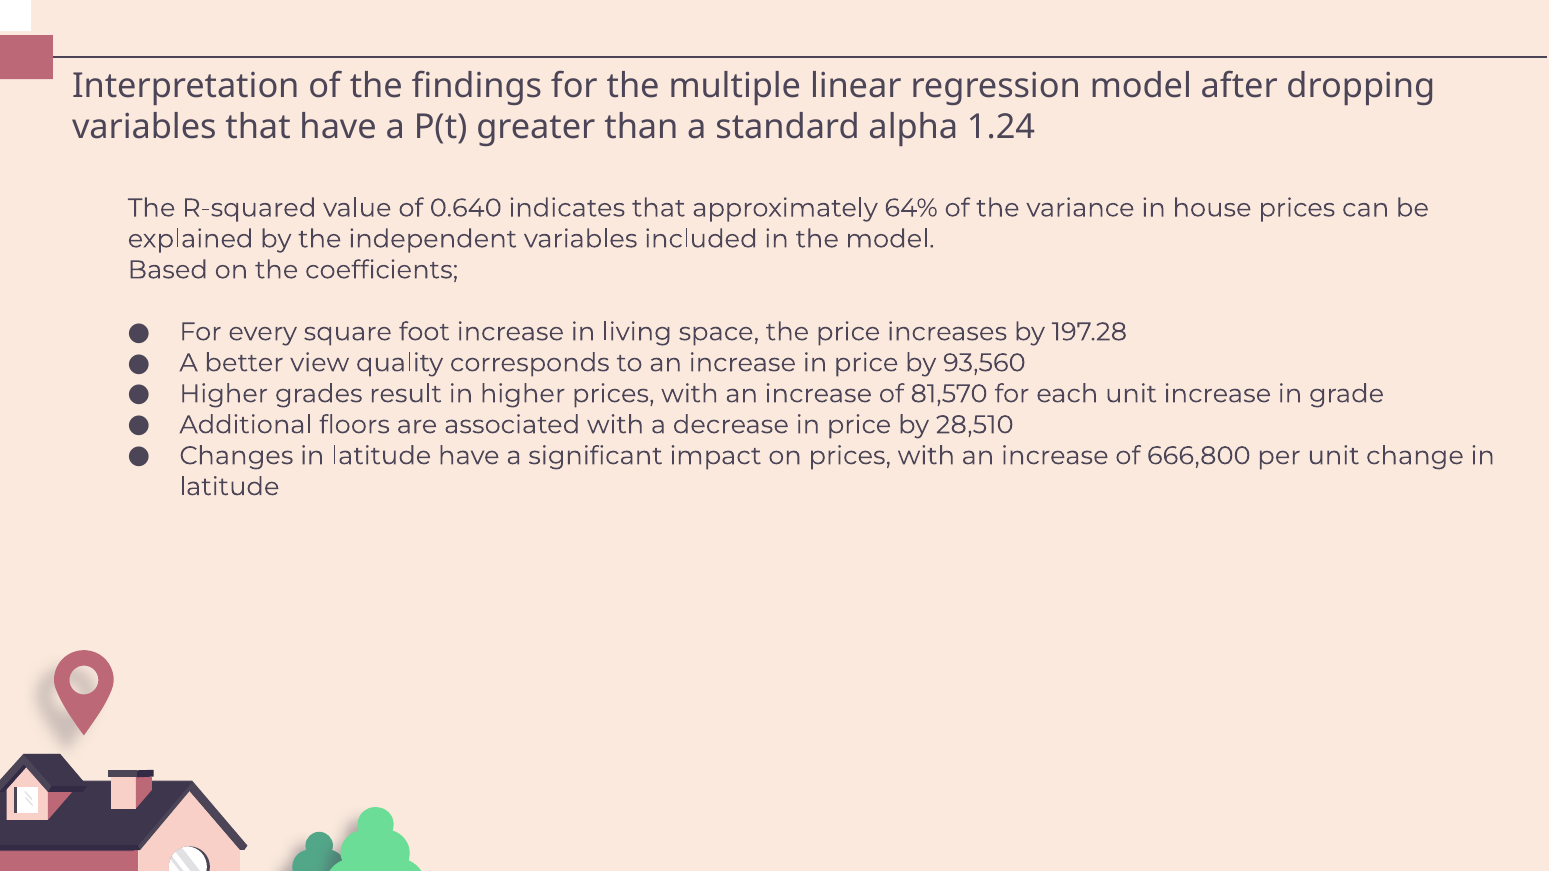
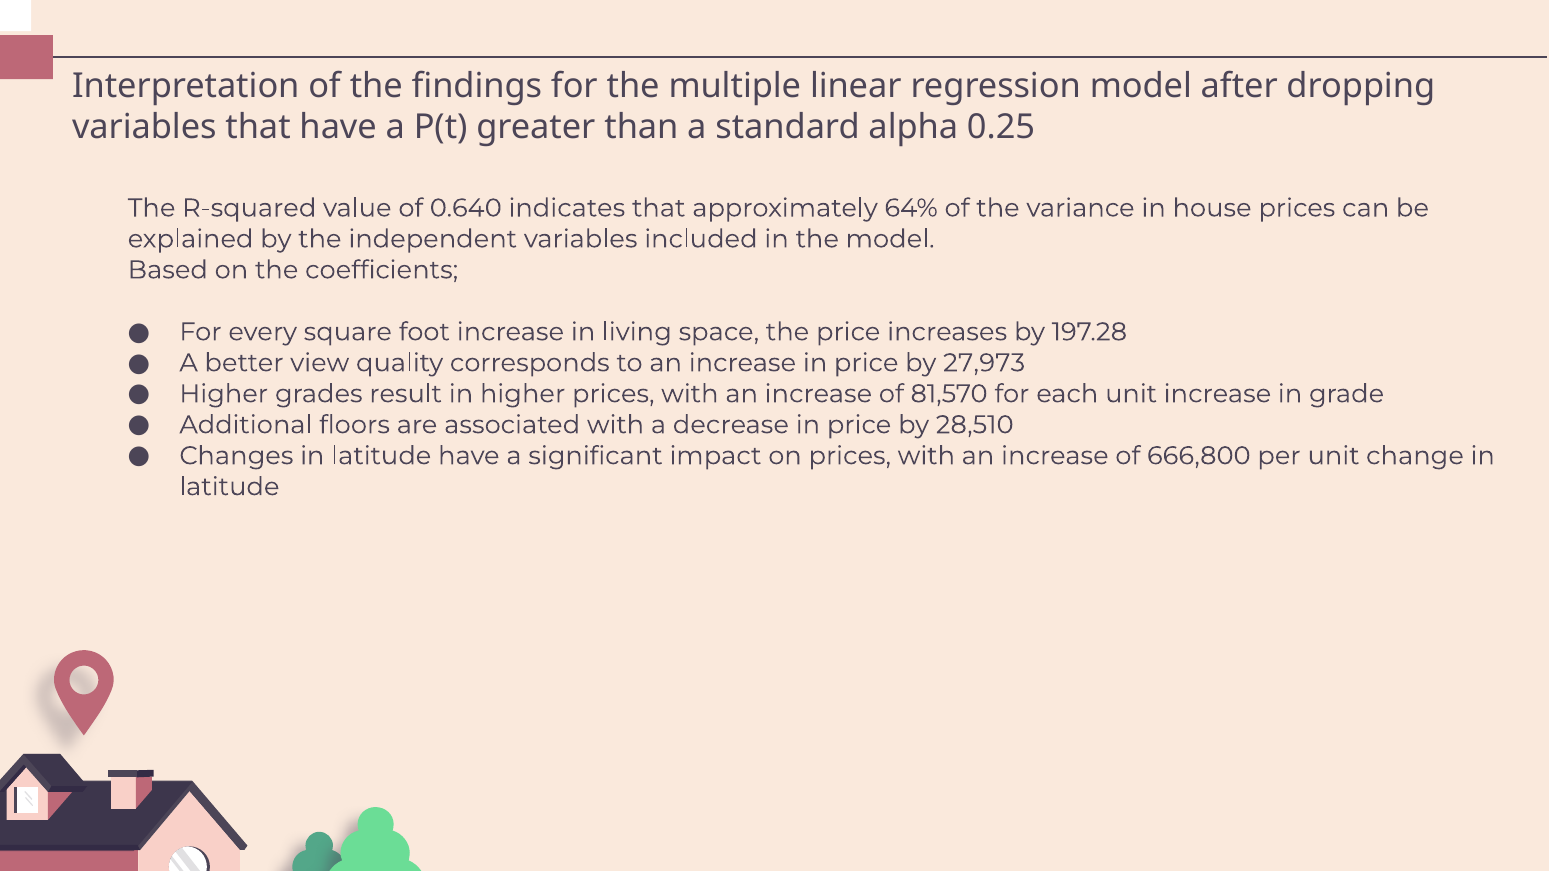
1.24: 1.24 -> 0.25 (1001, 127)
93,560: 93,560 -> 27,973 (984, 363)
